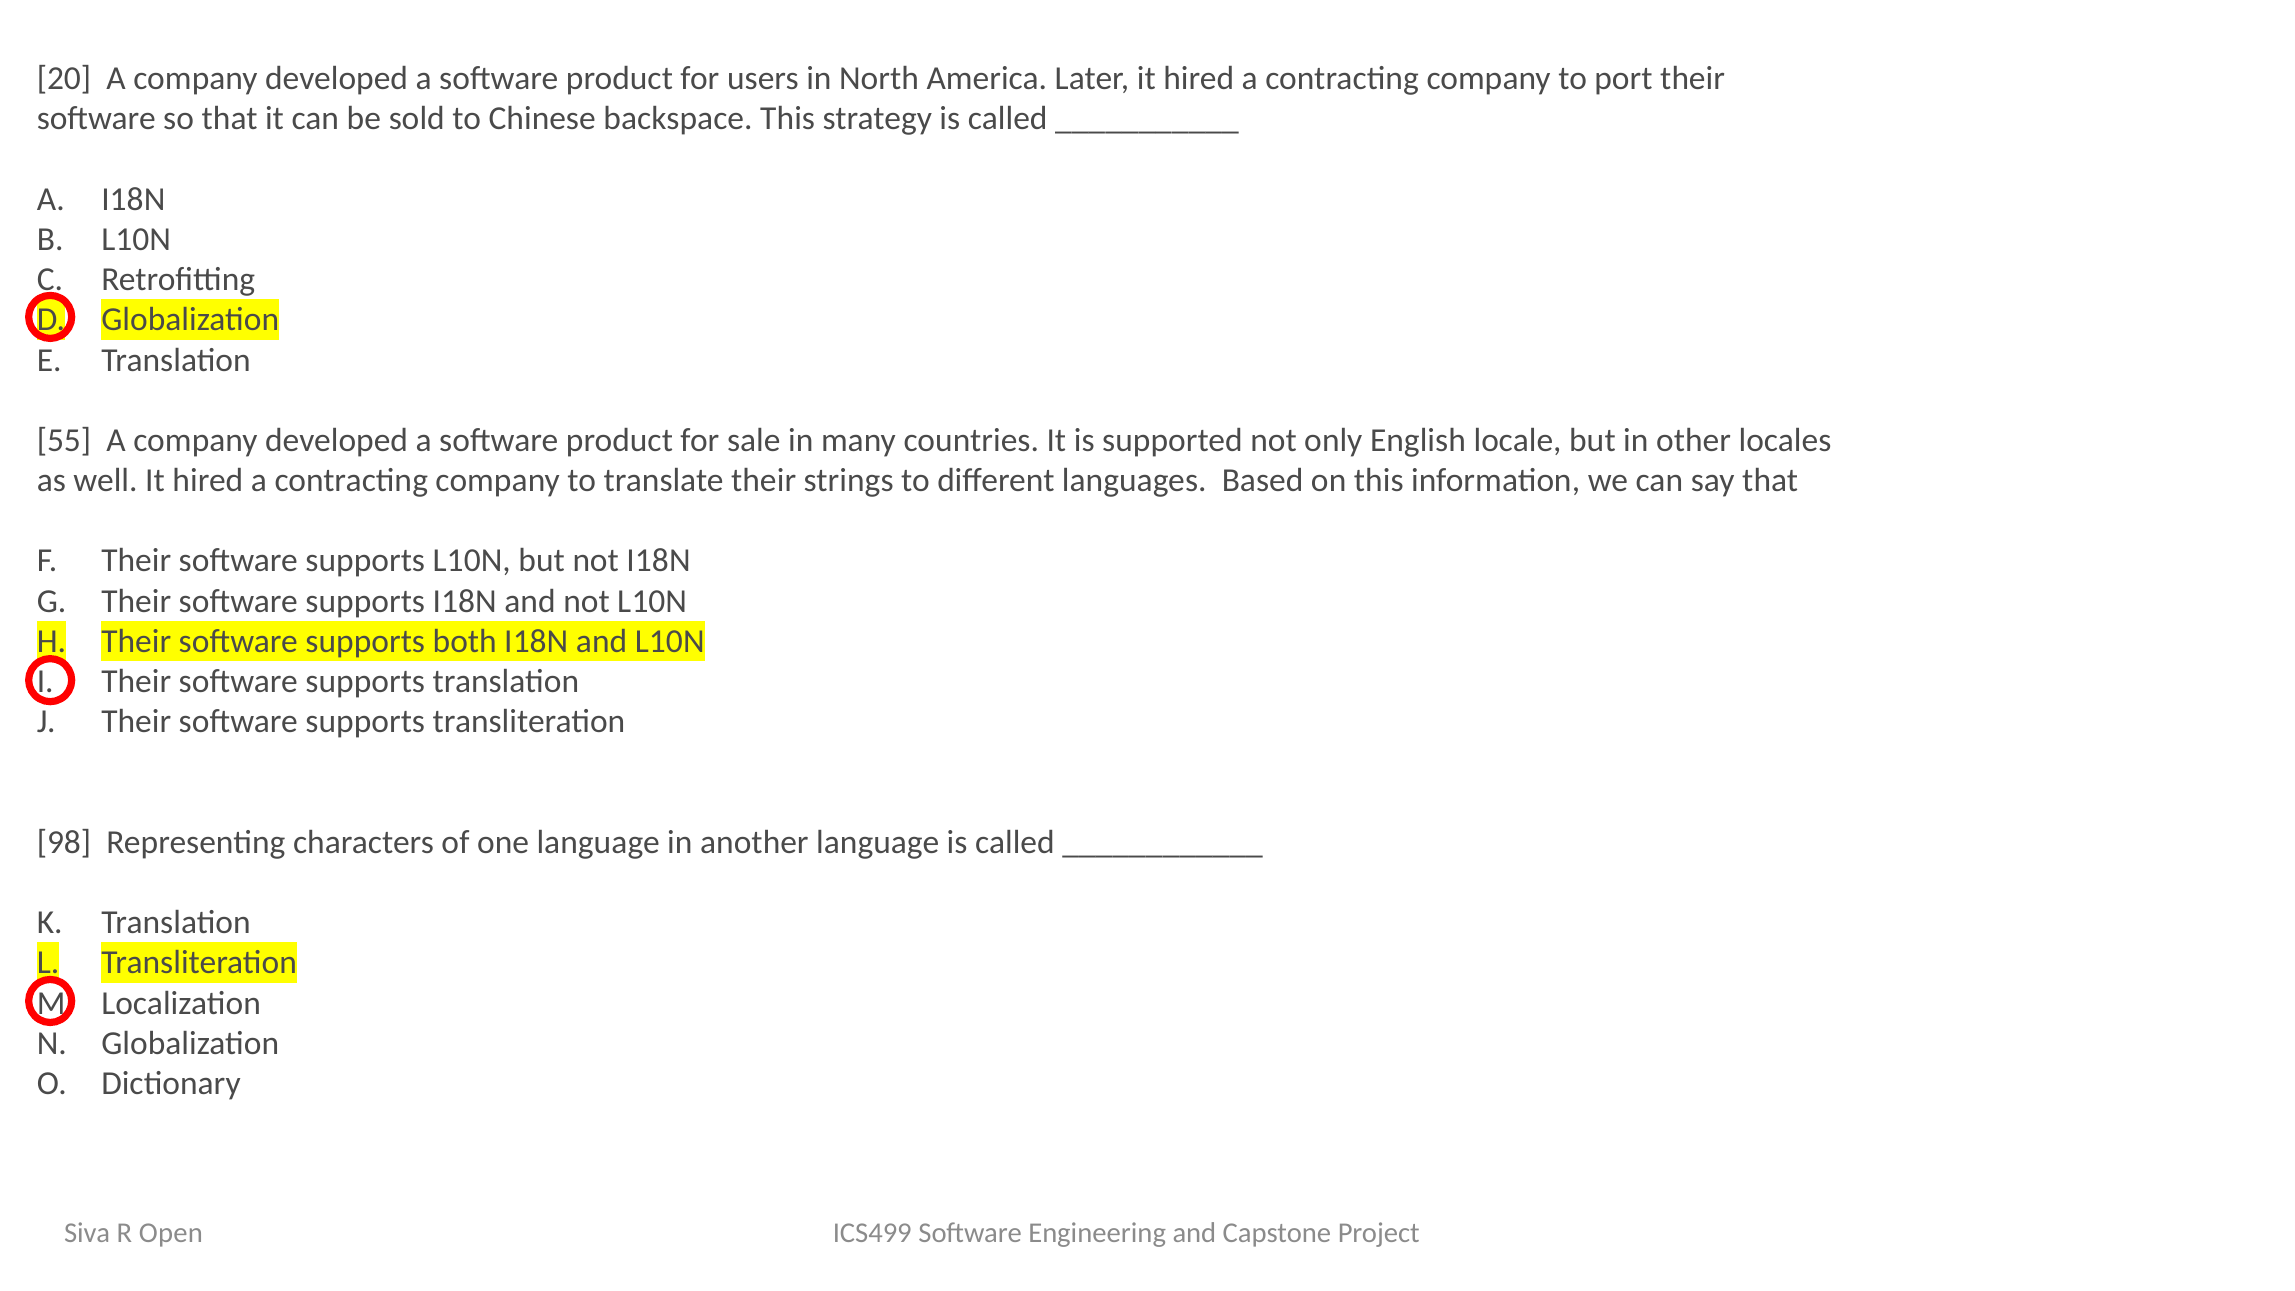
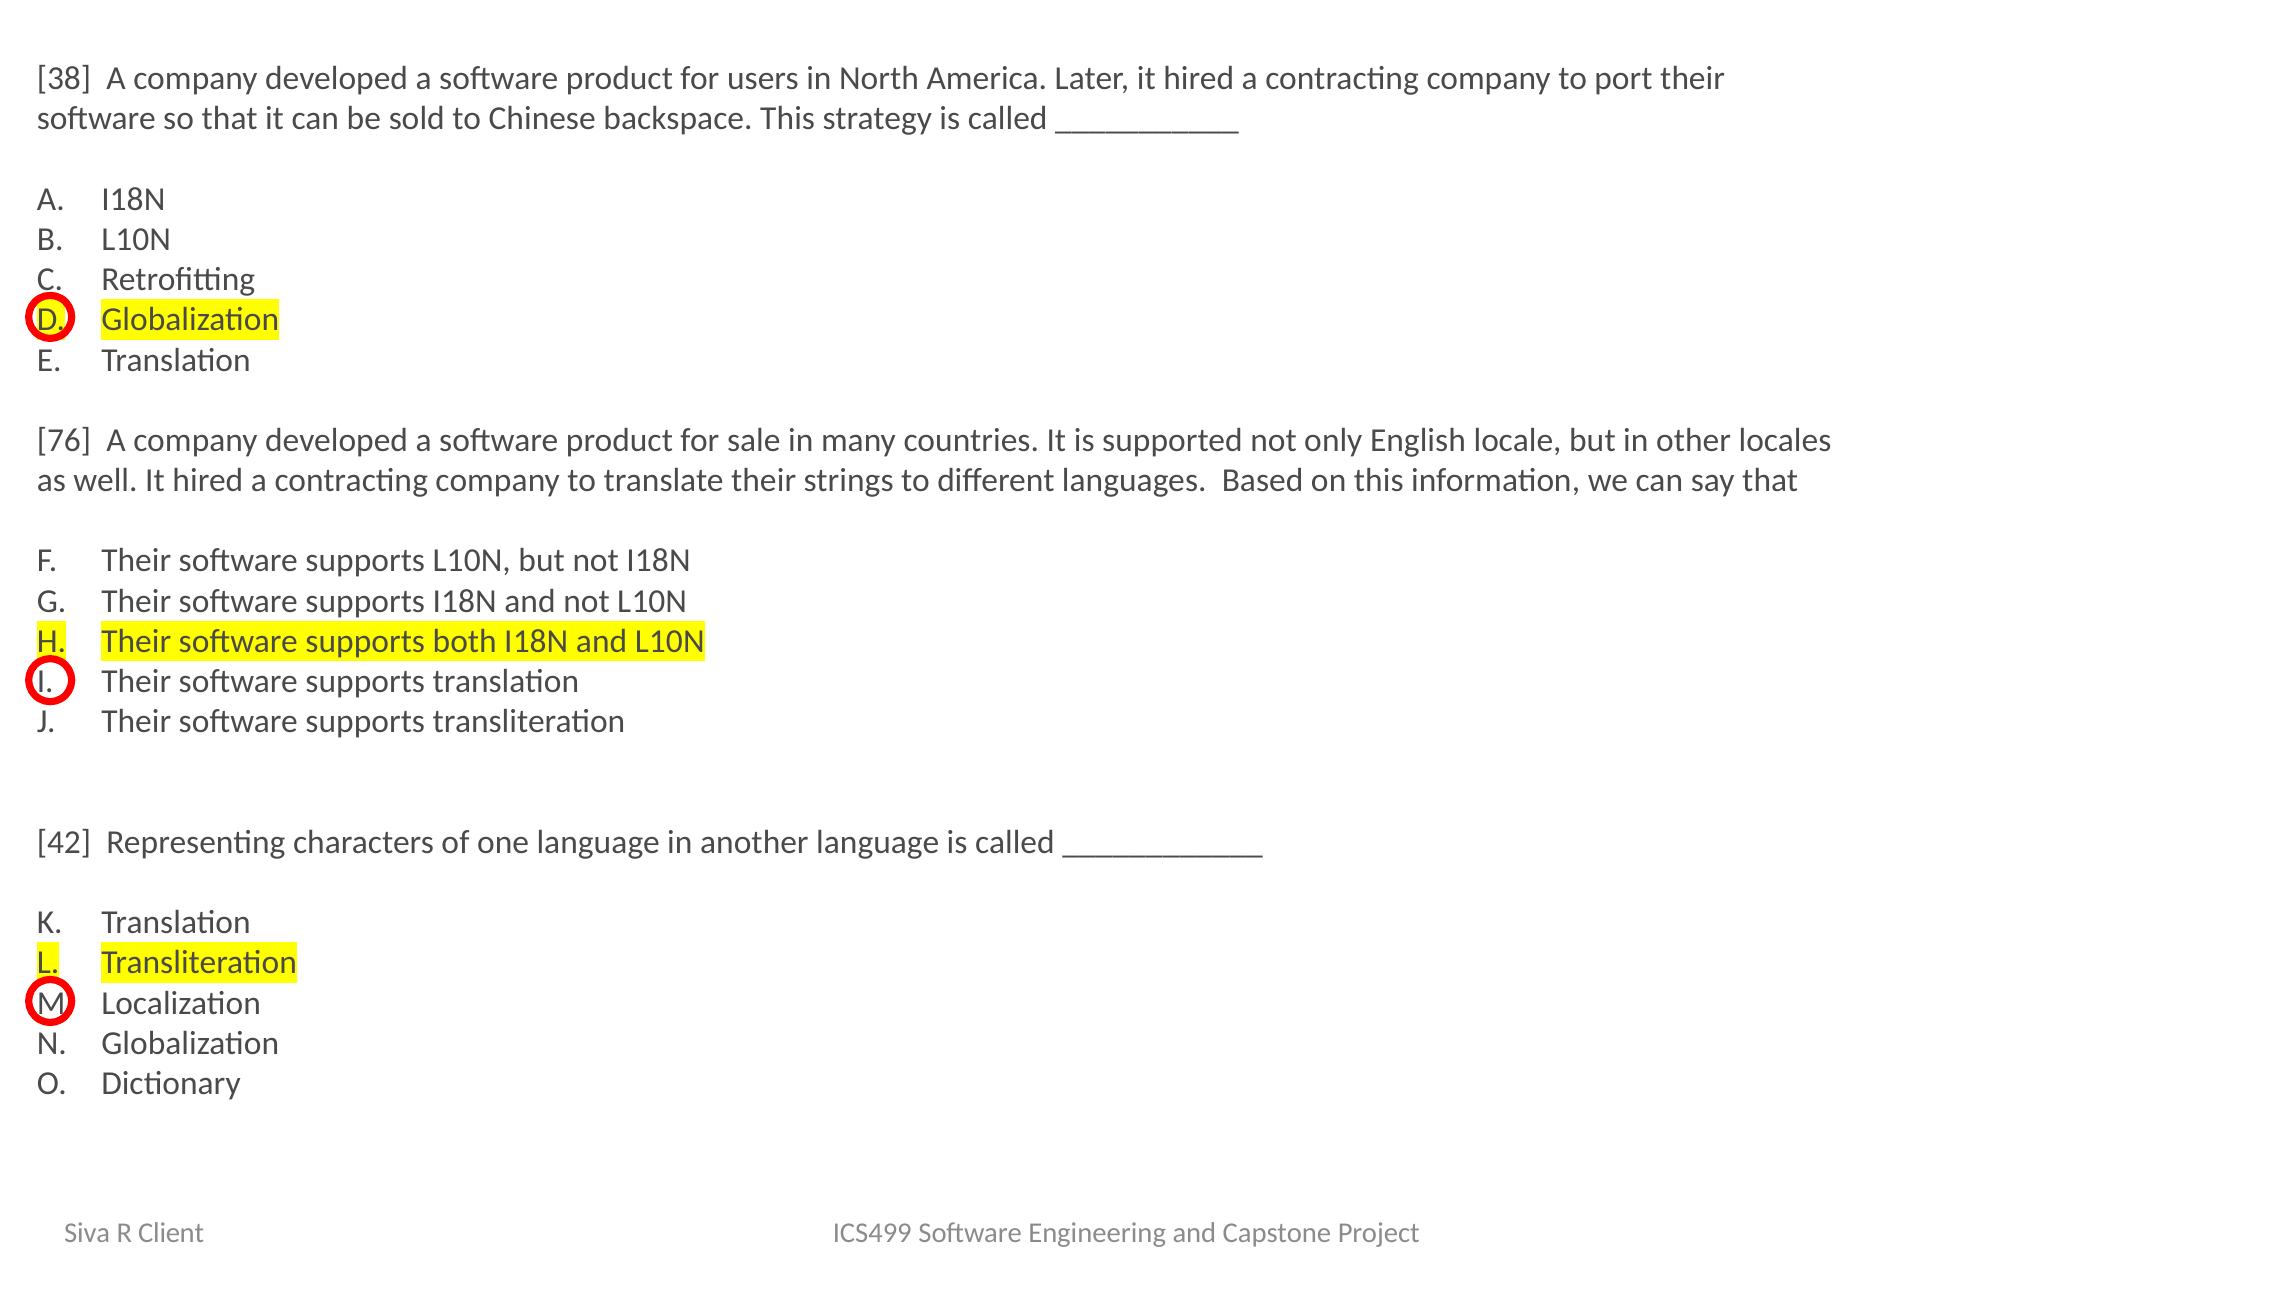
20: 20 -> 38 (64, 79)
55: 55 -> 76 (64, 440)
98: 98 -> 42 (64, 842)
Open: Open -> Client (171, 1233)
